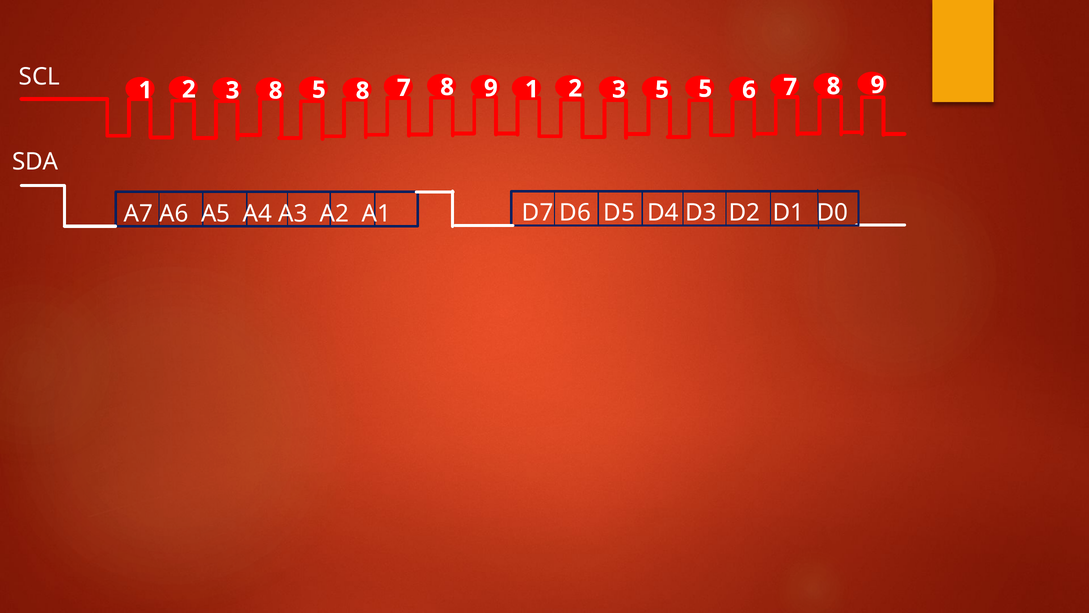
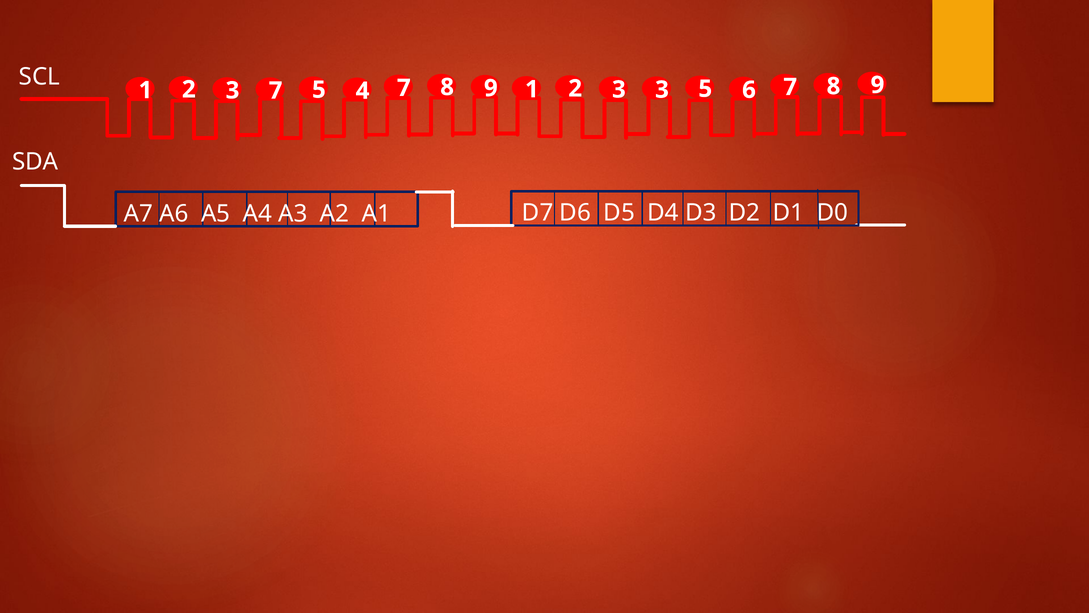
3 8: 8 -> 7 (276, 91)
5 8: 8 -> 4 (363, 91)
3 5: 5 -> 3 (662, 90)
